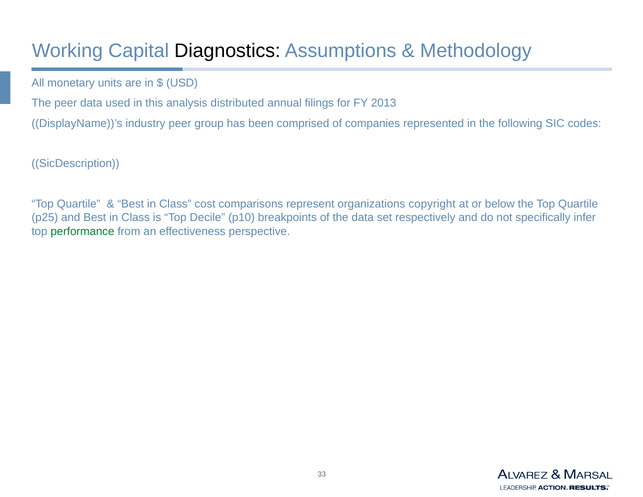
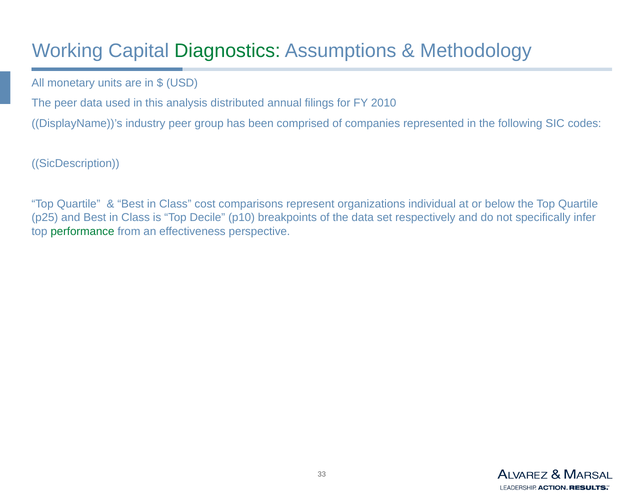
Diagnostics colour: black -> green (227, 51)
2013: 2013 -> 2010 (384, 103)
copyright: copyright -> individual (432, 204)
